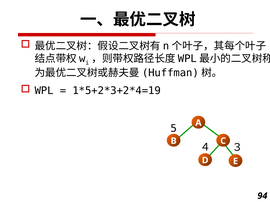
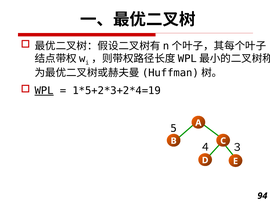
WPL underline: none -> present (44, 91)
